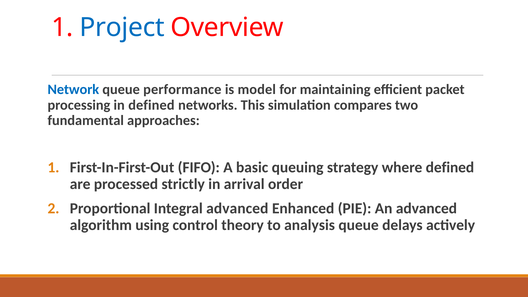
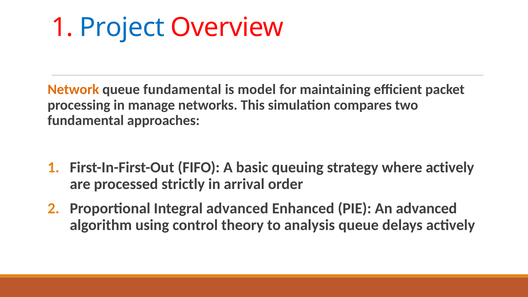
Network colour: blue -> orange (73, 90)
queue performance: performance -> fundamental (182, 90)
in defined: defined -> manage (151, 105)
where defined: defined -> actively (450, 167)
